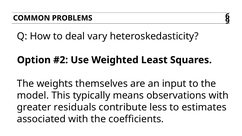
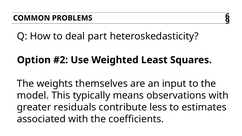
vary: vary -> part (97, 36)
